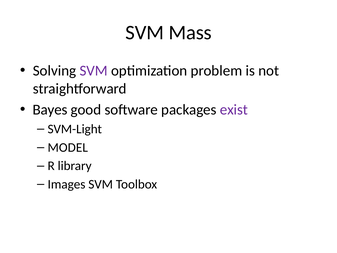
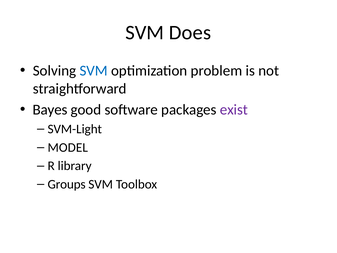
Mass: Mass -> Does (190, 33)
SVM colour: purple -> blue (94, 71)
Images: Images -> Groups (67, 184)
